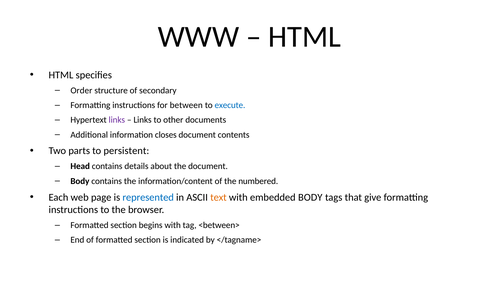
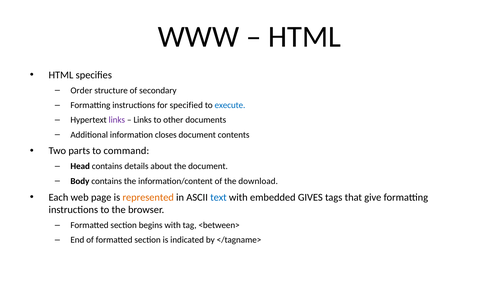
between: between -> specified (186, 105)
persistent: persistent -> command (126, 151)
numbered: numbered -> download (258, 181)
represented colour: blue -> orange (148, 197)
text colour: orange -> blue (218, 197)
embedded BODY: BODY -> GIVES (310, 197)
